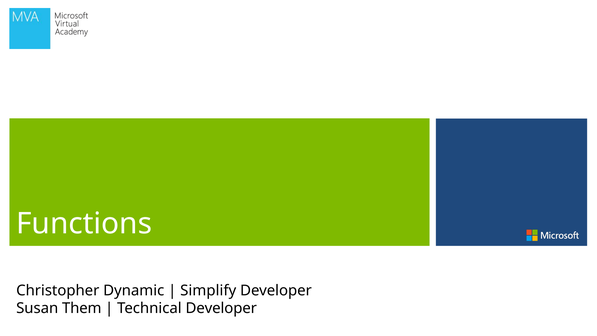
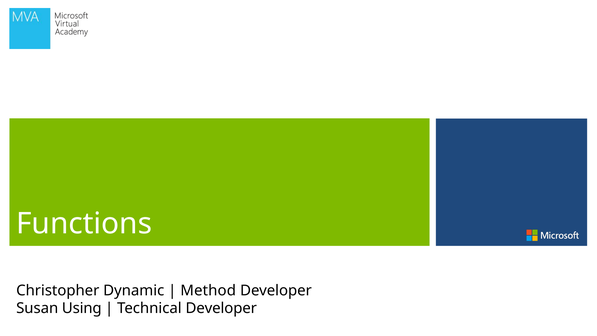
Simplify: Simplify -> Method (208, 290)
Them: Them -> Using (82, 308)
